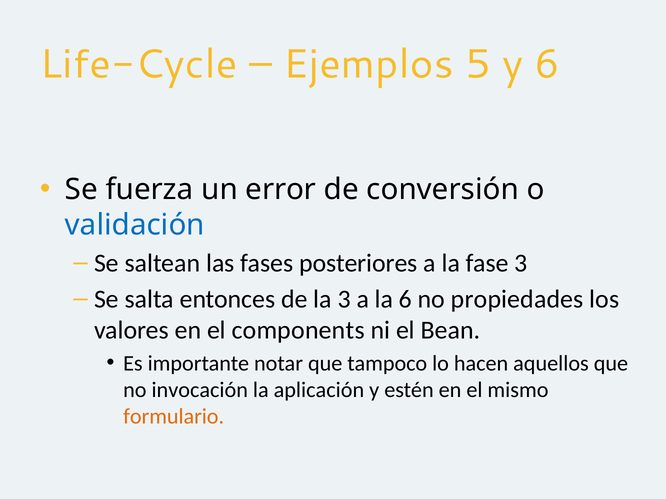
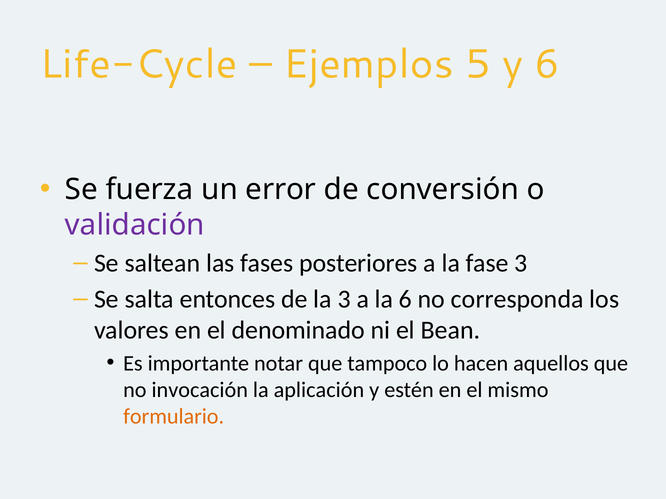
validación colour: blue -> purple (135, 225)
propiedades: propiedades -> corresponda (517, 300)
components: components -> denominado (298, 331)
